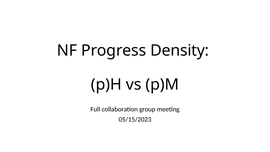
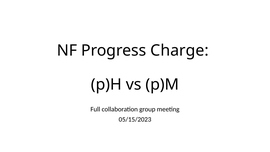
Density: Density -> Charge (180, 50)
